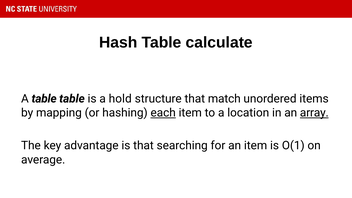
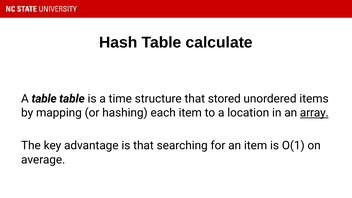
hold: hold -> time (120, 99)
match: match -> stored (224, 99)
each underline: present -> none (163, 113)
